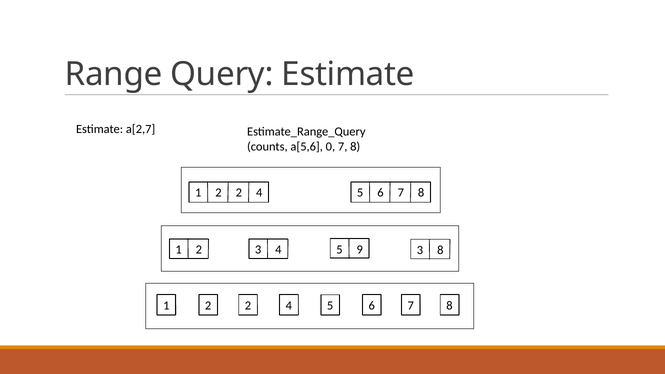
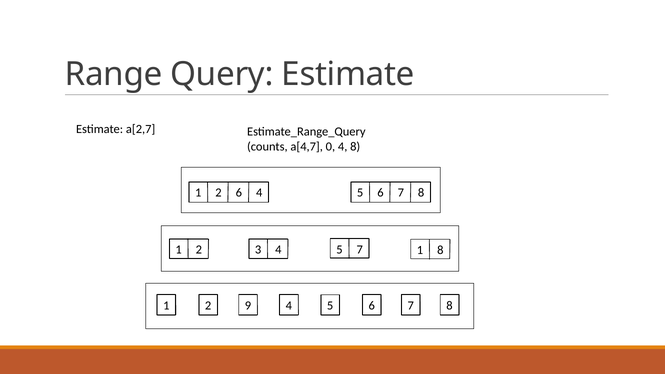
a[5,6: a[5,6 -> a[4,7 (307, 146)
0 7: 7 -> 4 (343, 146)
1 2 2: 2 -> 6 (239, 193)
5 9: 9 -> 7 (360, 249)
4 3: 3 -> 1 (420, 250)
2: 2 -> 9 (248, 306)
